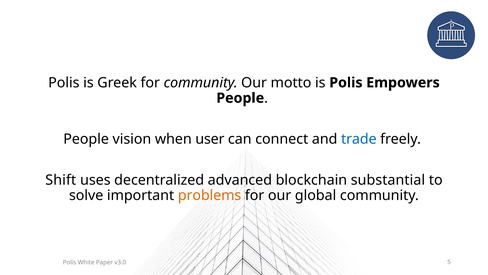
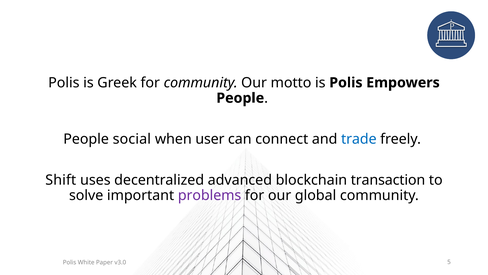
vision: vision -> social (132, 139)
substantial: substantial -> transaction (388, 180)
problems colour: orange -> purple (210, 195)
